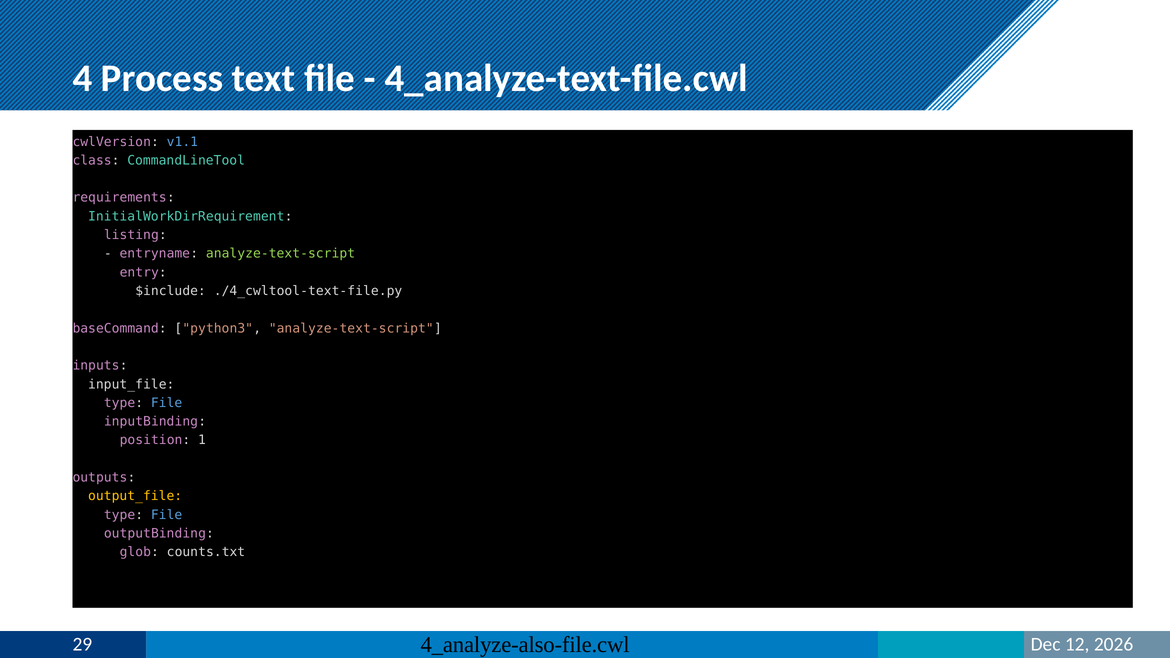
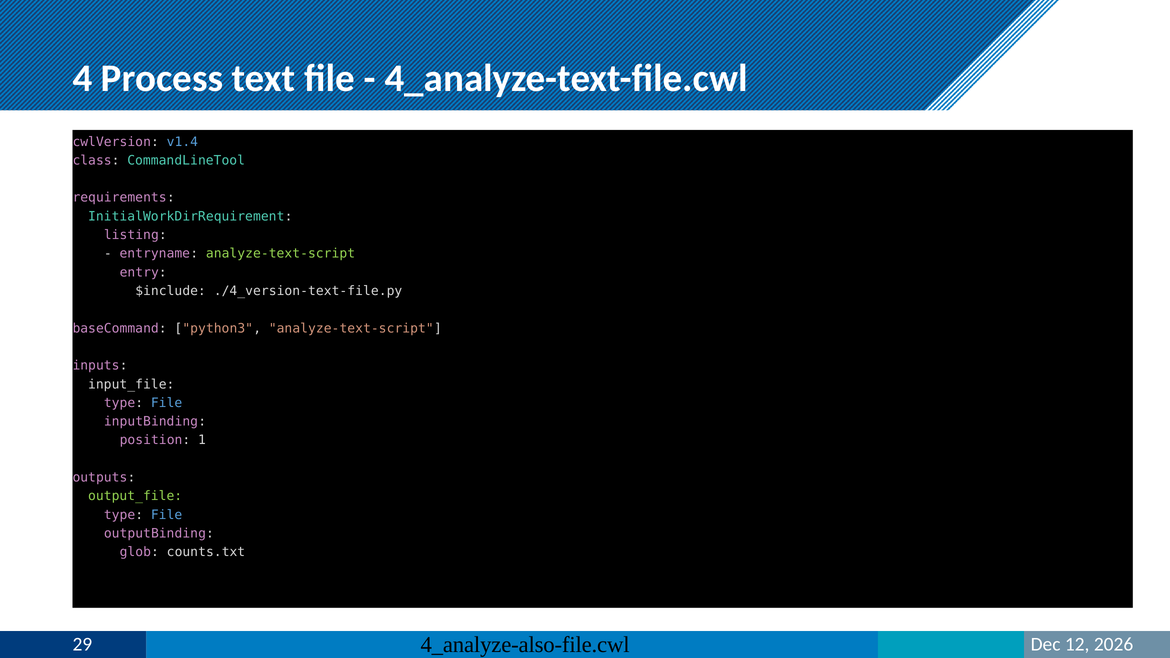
v1.1: v1.1 -> v1.4 (182, 142)
./4_cwltool-text-file.py: ./4_cwltool-text-file.py -> ./4_version-text-file.py (308, 291)
output_file colour: yellow -> light green (135, 496)
